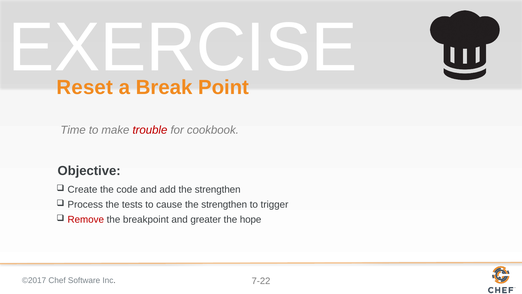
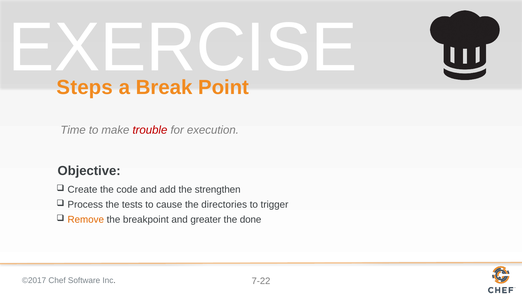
Reset: Reset -> Steps (85, 87)
cookbook: cookbook -> execution (213, 130)
cause the strengthen: strengthen -> directories (224, 204)
Remove colour: red -> orange (86, 219)
hope: hope -> done (251, 219)
